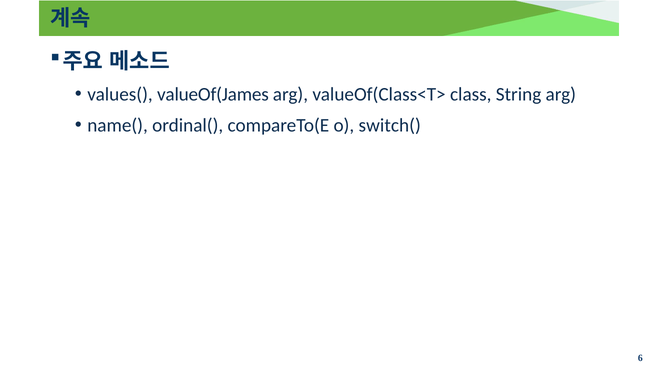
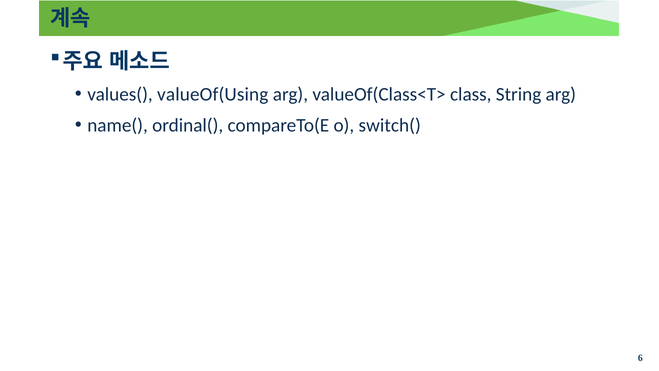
valueOf(James: valueOf(James -> valueOf(Using (213, 94)
